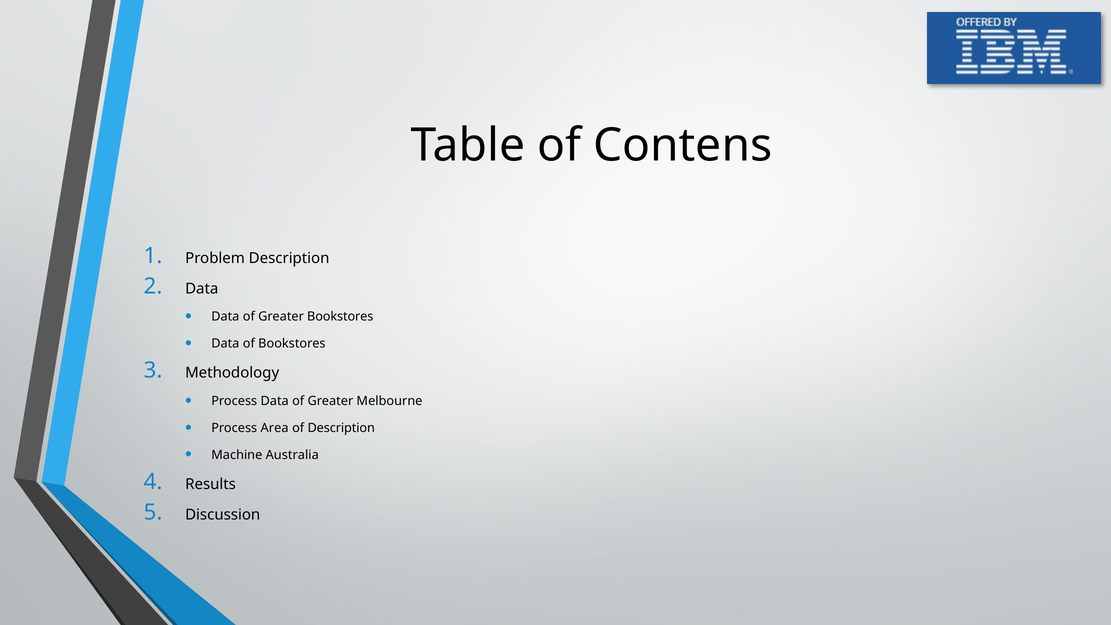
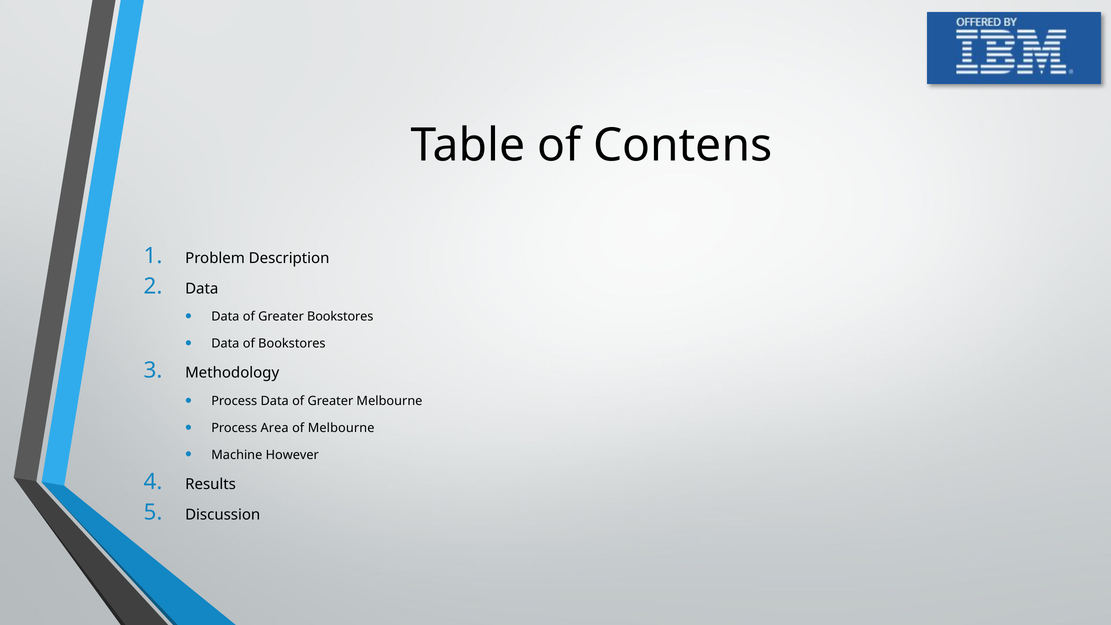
of Description: Description -> Melbourne (341, 428)
Australia: Australia -> However (292, 455)
